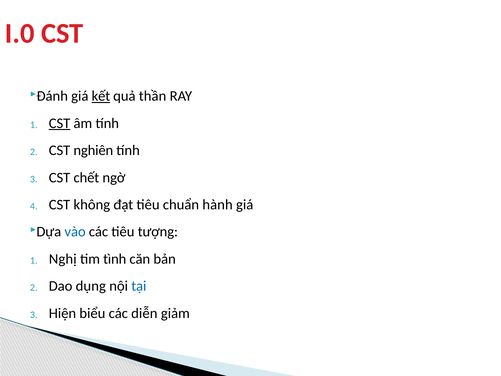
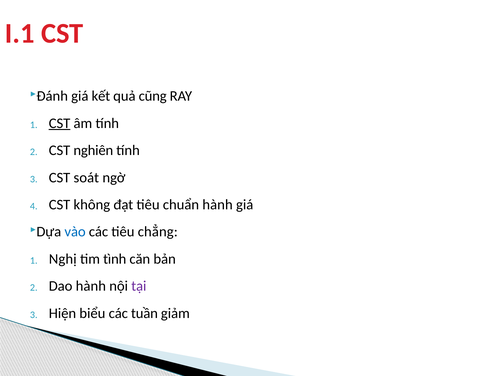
I.0: I.0 -> I.1 (20, 33)
kết underline: present -> none (101, 96)
thần: thần -> cũng (153, 96)
chết: chết -> soát (86, 177)
tượng: tượng -> chẳng (158, 232)
Dao dụng: dụng -> hành (91, 286)
tại colour: blue -> purple (139, 286)
diễn: diễn -> tuần (144, 313)
